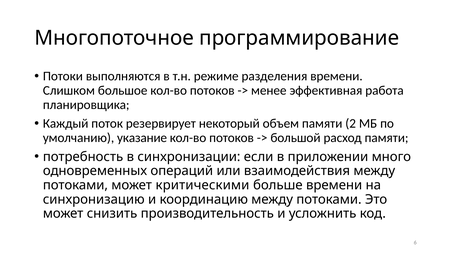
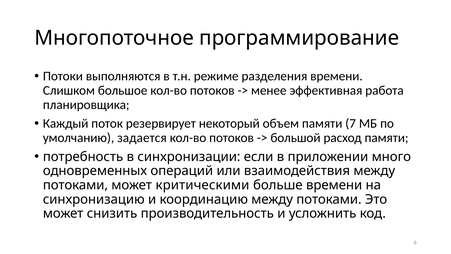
2: 2 -> 7 (351, 123)
указание: указание -> задается (142, 138)
